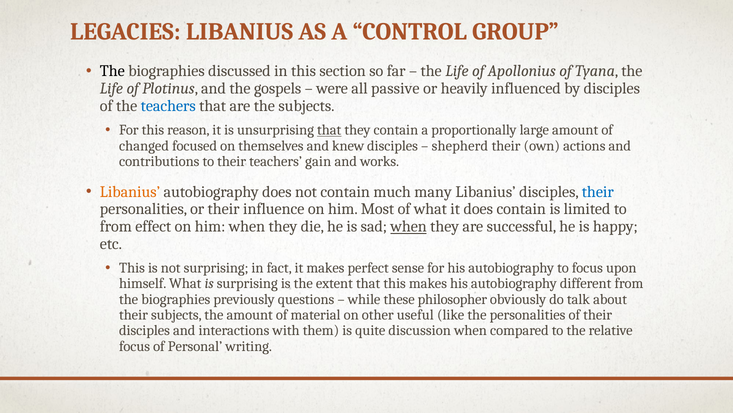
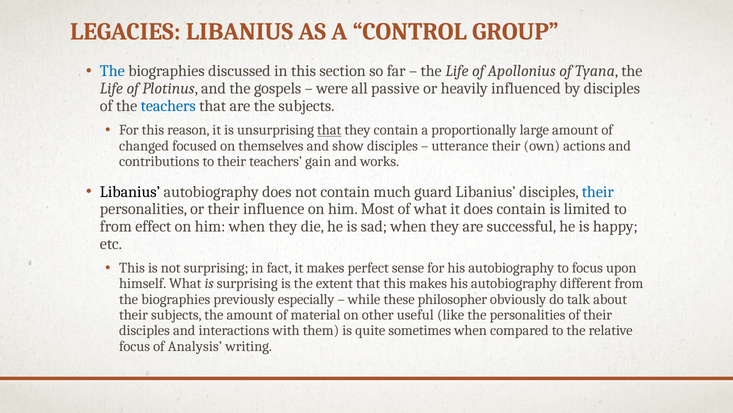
The colour: black -> blue (112, 71)
knew: knew -> show (348, 145)
shepherd: shepherd -> utterance (460, 145)
Libanius colour: orange -> black (130, 191)
many: many -> guard (433, 191)
when underline: present -> none (409, 226)
questions: questions -> especially (306, 299)
discussion: discussion -> sometimes (420, 330)
Personal: Personal -> Analysis (195, 346)
